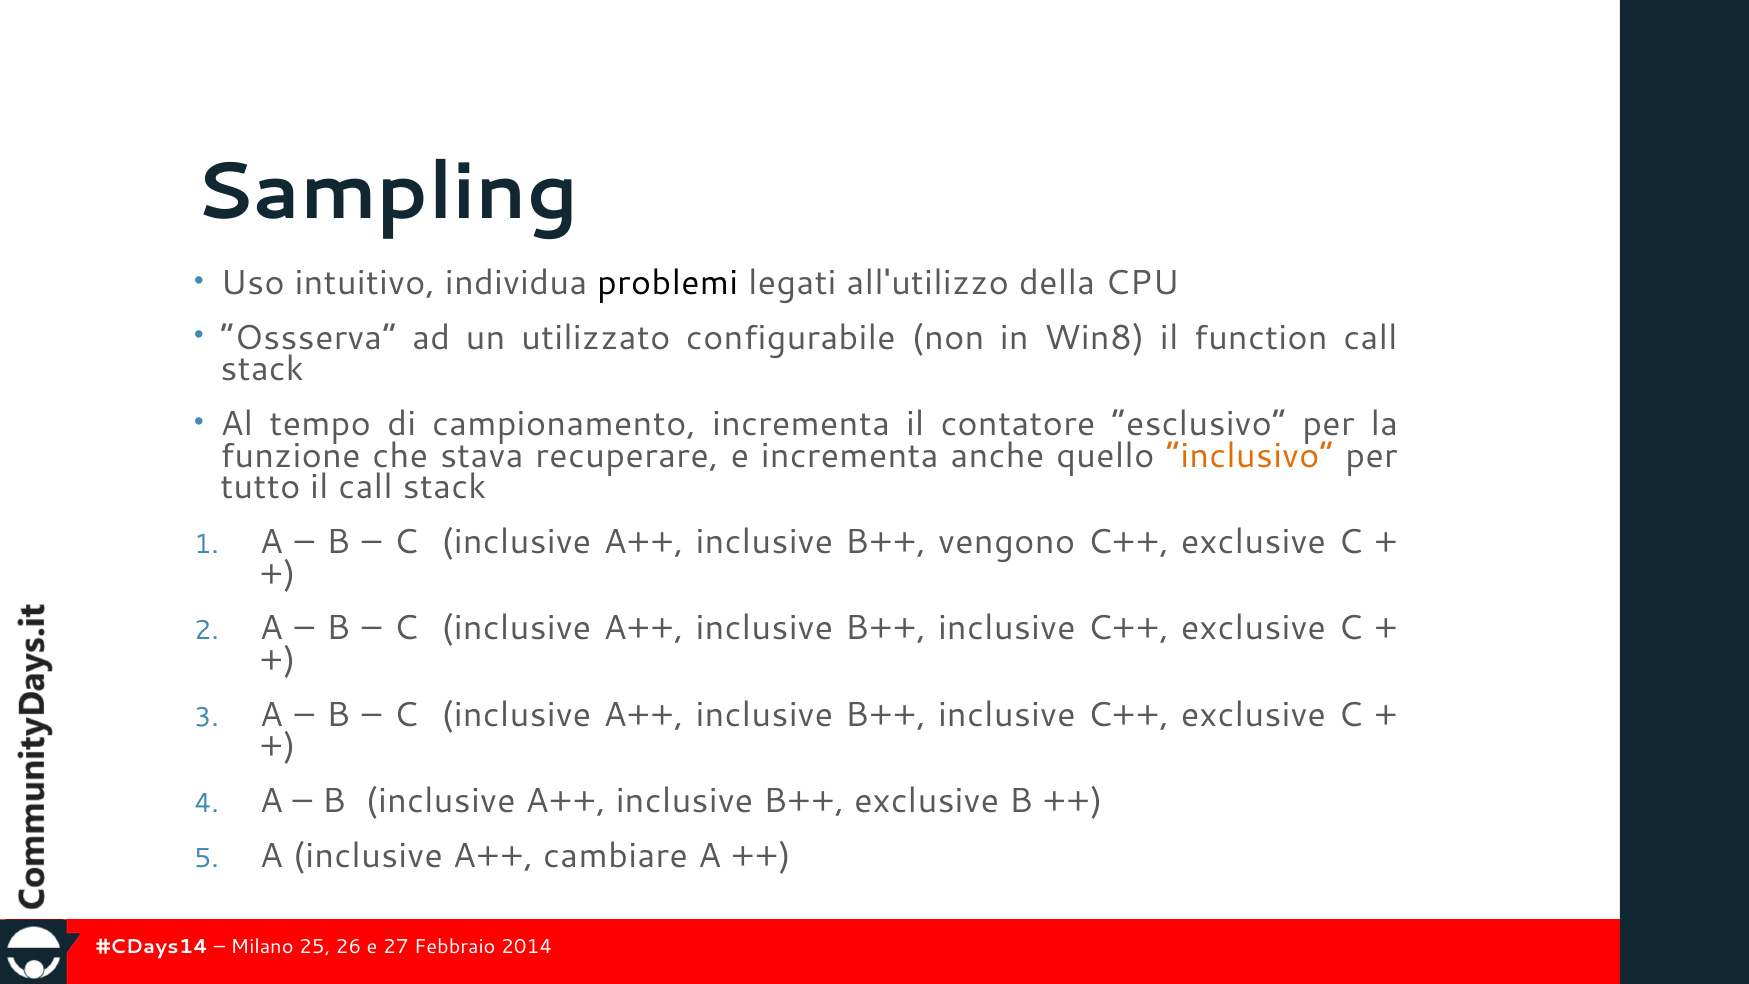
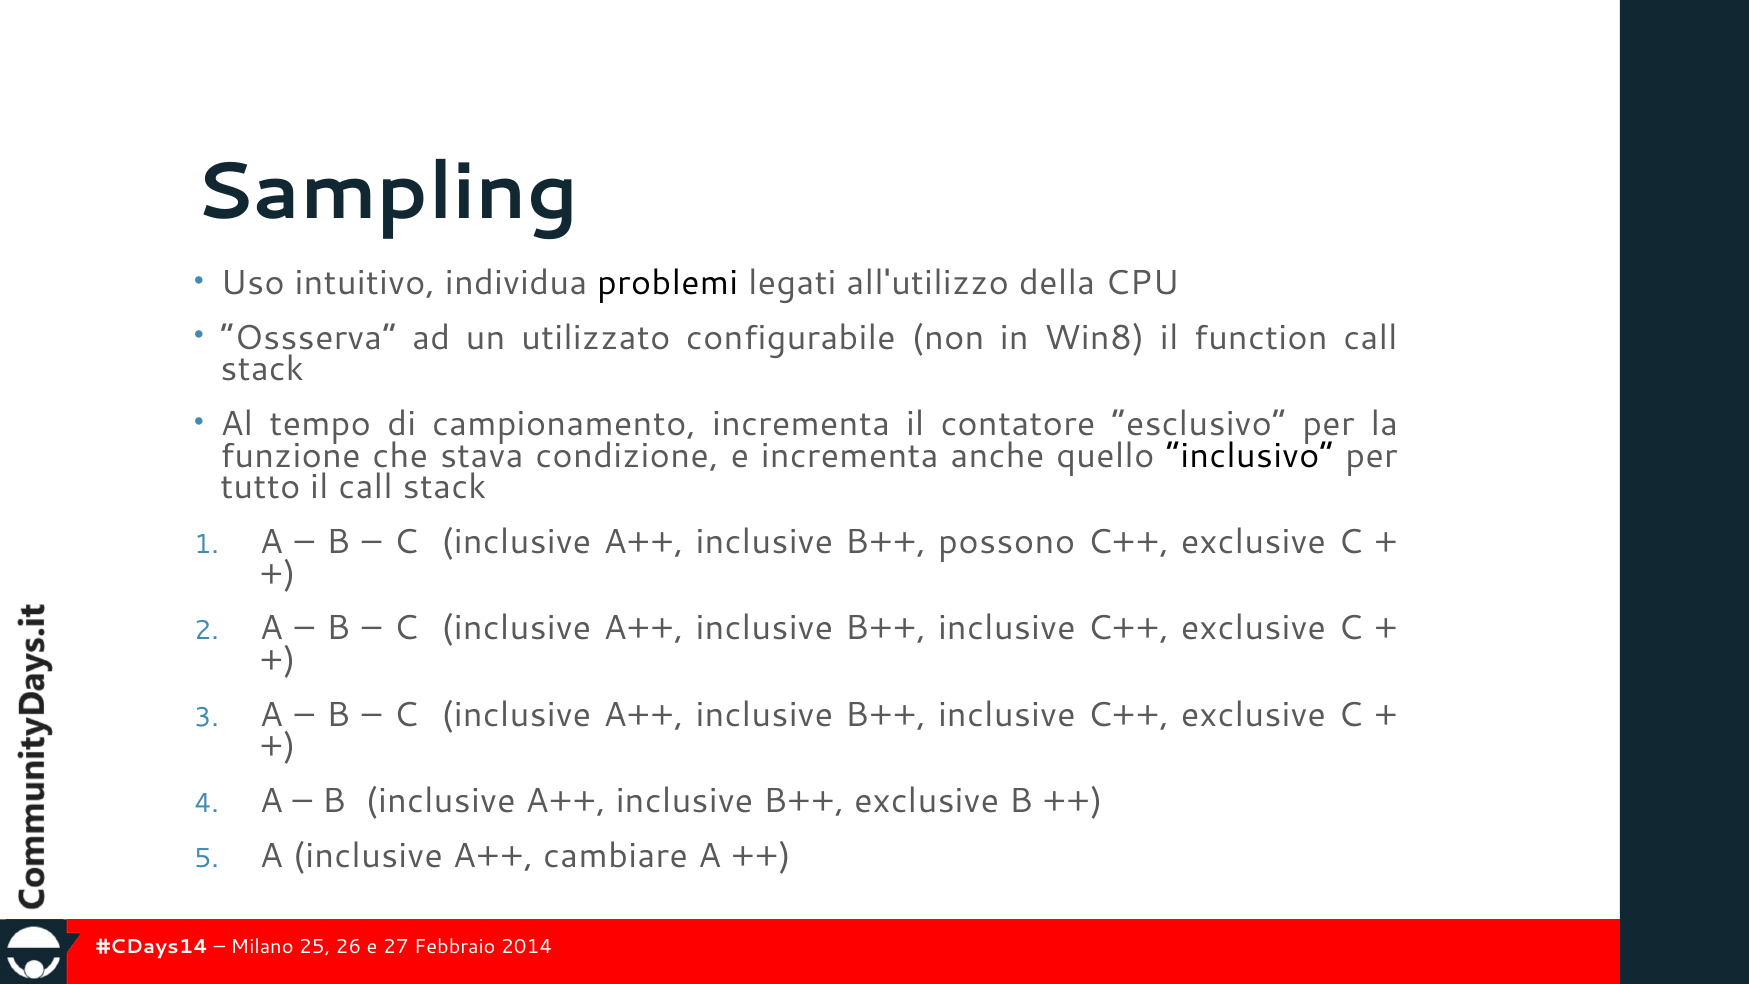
recuperare: recuperare -> condizione (627, 456)
inclusivo colour: orange -> black (1250, 456)
vengono: vengono -> possono (1007, 542)
